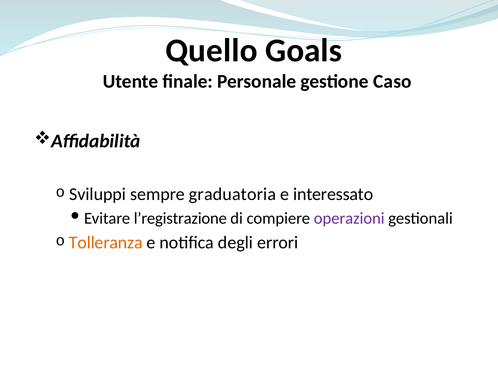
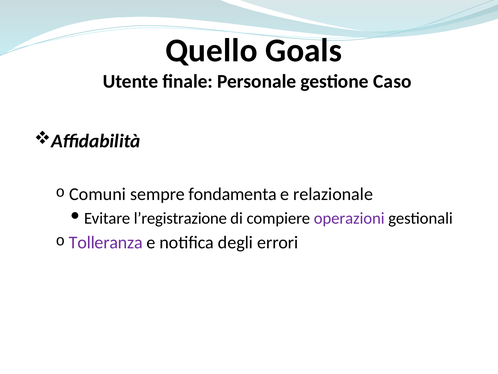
Sviluppi: Sviluppi -> Comuni (98, 194)
graduatoria: graduatoria -> fondamenta (233, 194)
interessato: interessato -> relazionale (333, 194)
Tolleranza colour: orange -> purple (106, 242)
